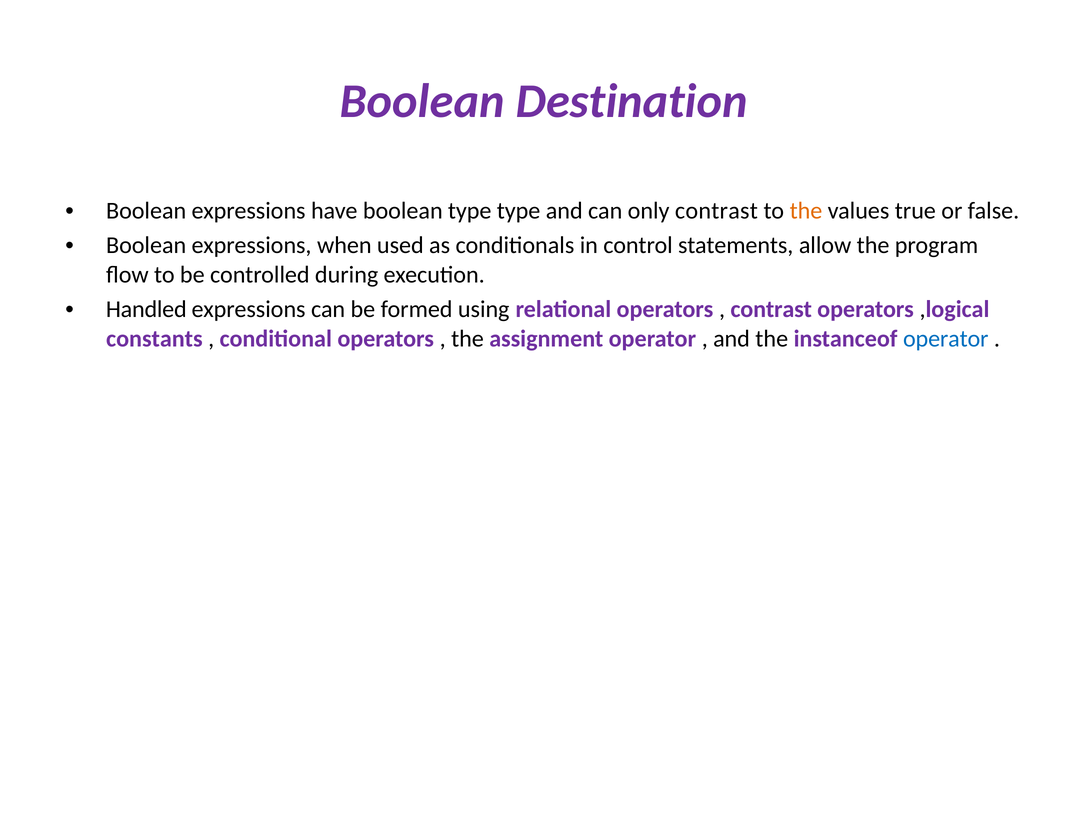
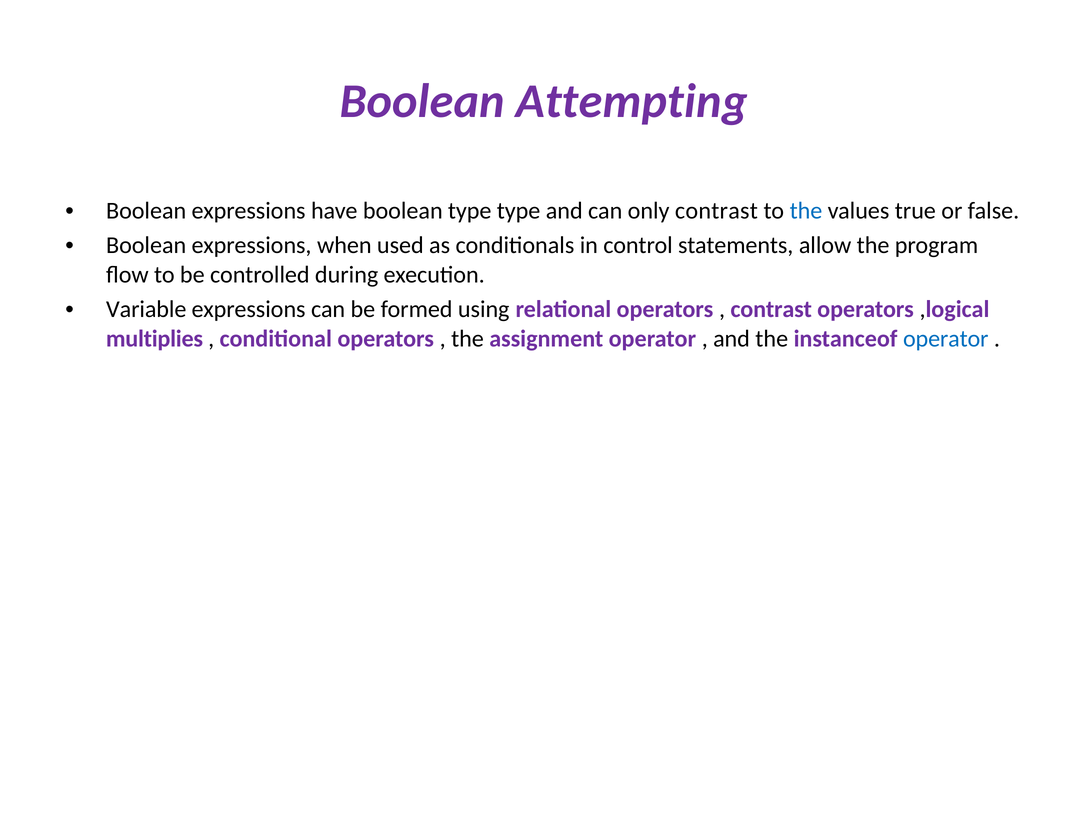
Destination: Destination -> Attempting (632, 101)
the colour: orange -> blue (806, 211)
Handled: Handled -> Variable (146, 309)
constants: constants -> multiplies (154, 339)
